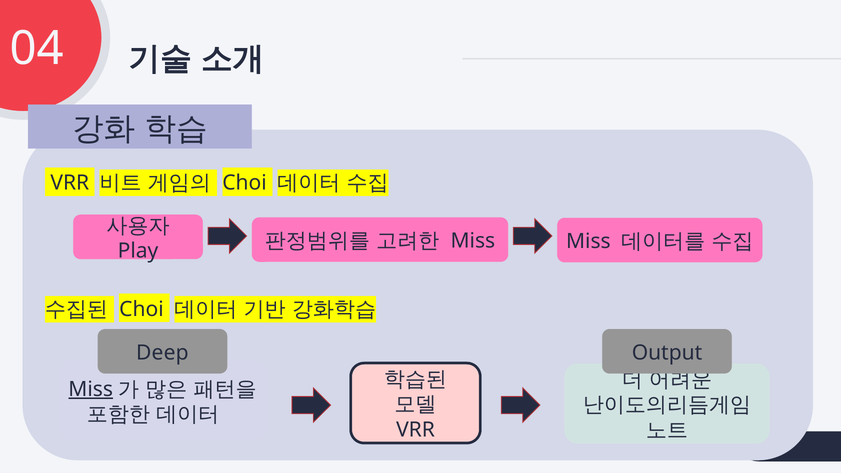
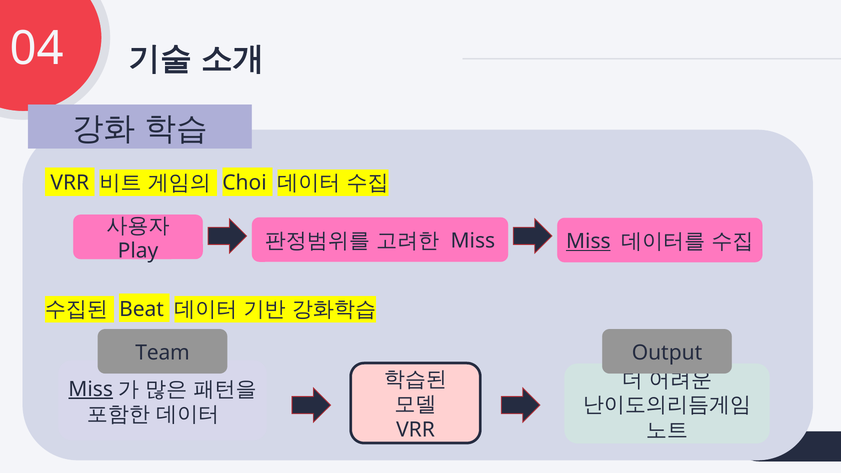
Miss underline: none -> present (588, 242)
Choi: Choi -> Beat (142, 309)
Deep: Deep -> Team (163, 353)
